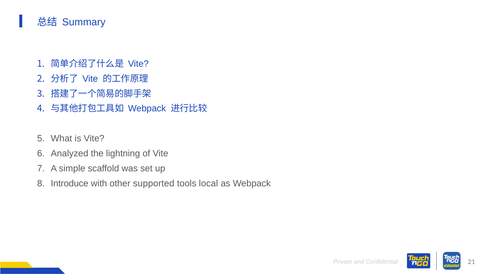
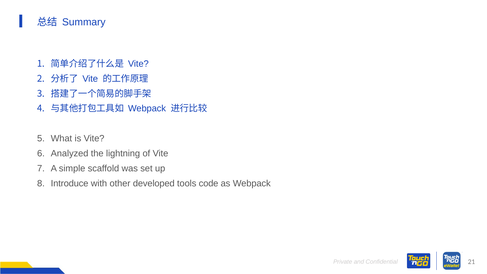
supported: supported -> developed (154, 183)
local: local -> code (209, 183)
